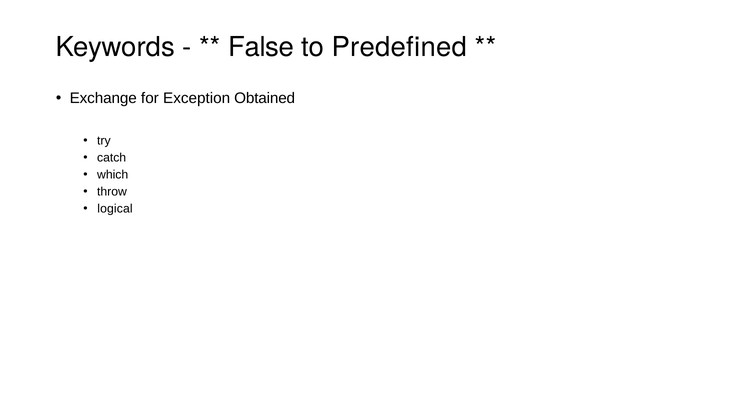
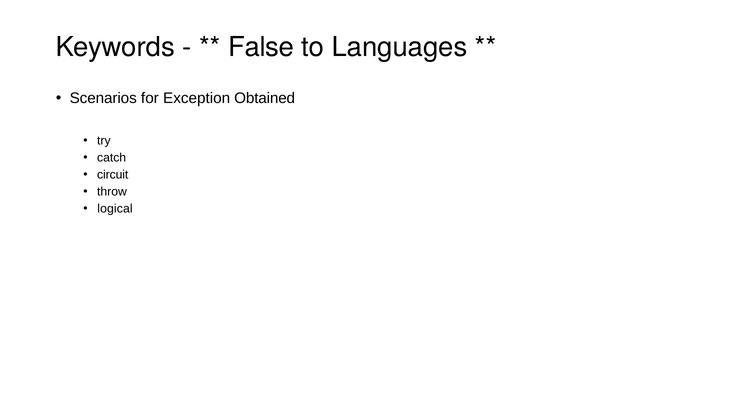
Predefined: Predefined -> Languages (400, 47)
Exchange: Exchange -> Scenarios (103, 98)
which: which -> circuit (113, 175)
